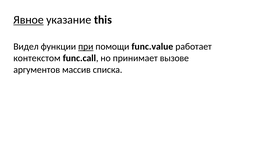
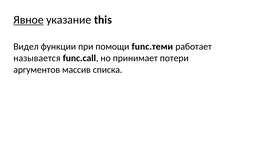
при underline: present -> none (86, 46)
func.value: func.value -> func.теми (152, 46)
контекстом: контекстом -> называется (37, 58)
вызове: вызове -> потери (174, 58)
